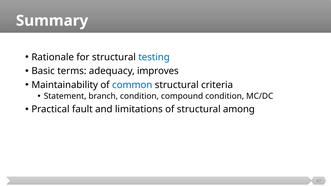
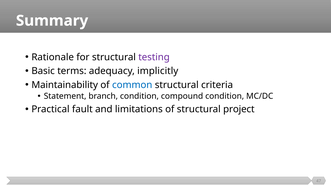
testing colour: blue -> purple (154, 57)
improves: improves -> implicitly (158, 71)
among: among -> project (239, 109)
